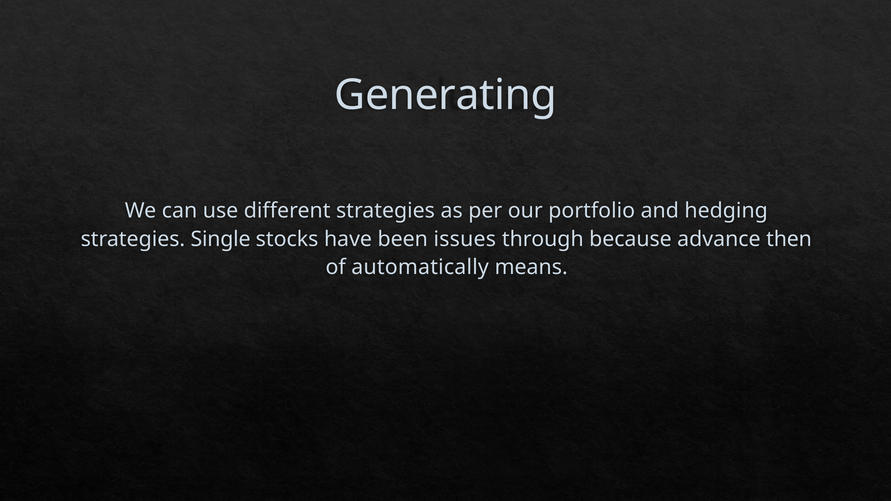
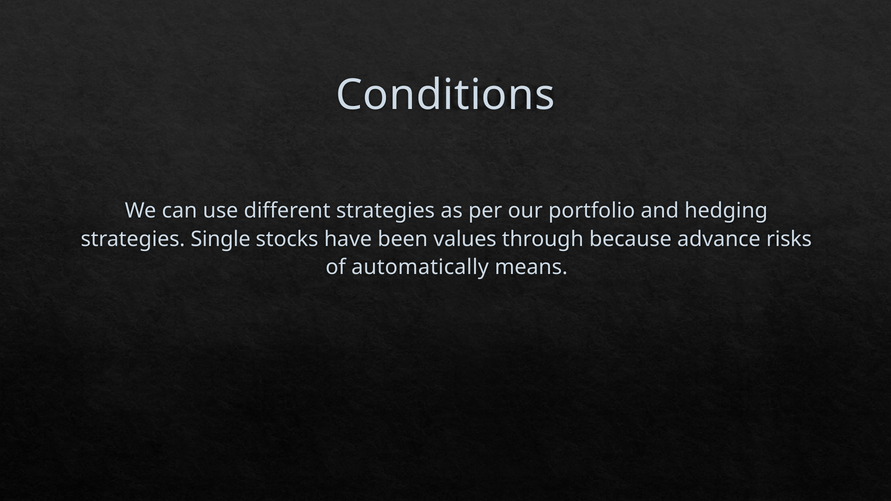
Generating: Generating -> Conditions (445, 95)
issues: issues -> values (465, 239)
then: then -> risks (789, 239)
